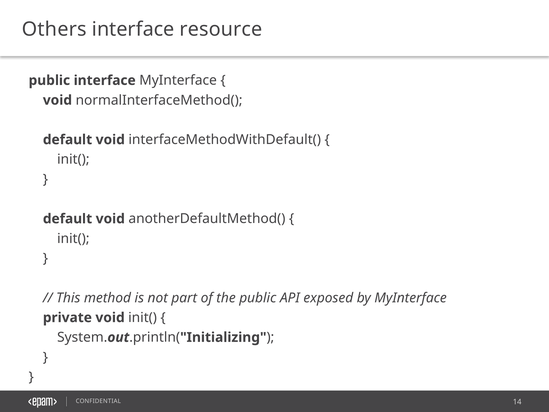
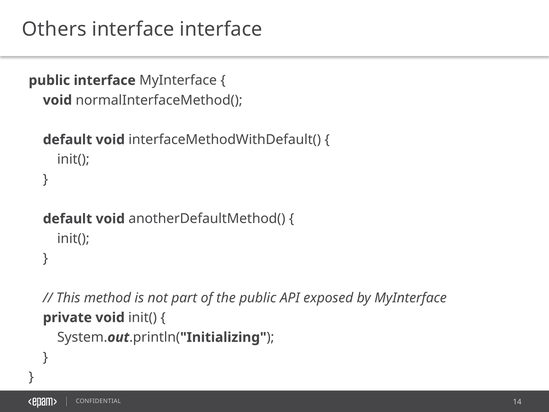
interface resource: resource -> interface (221, 29)
